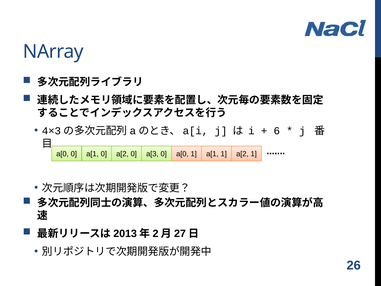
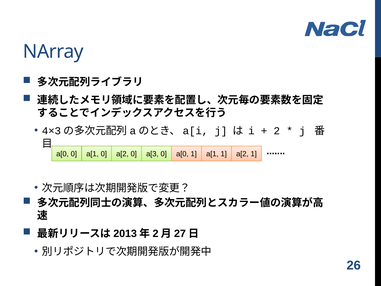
6: 6 -> 2 (277, 131)
